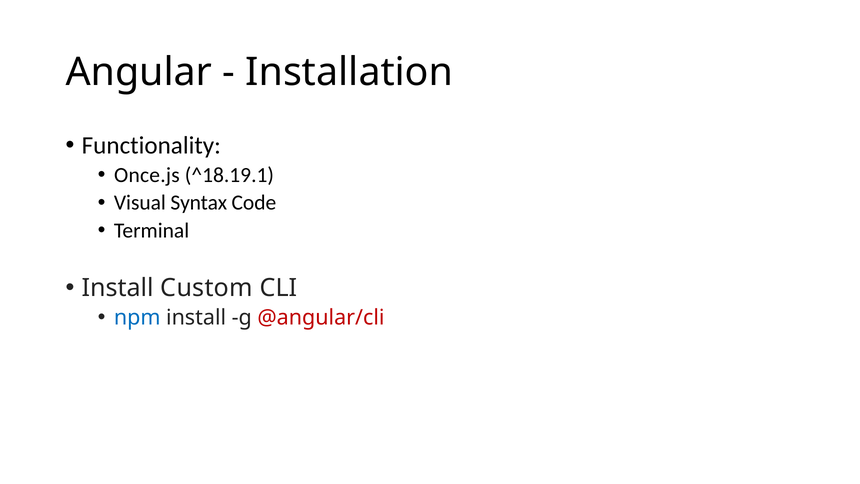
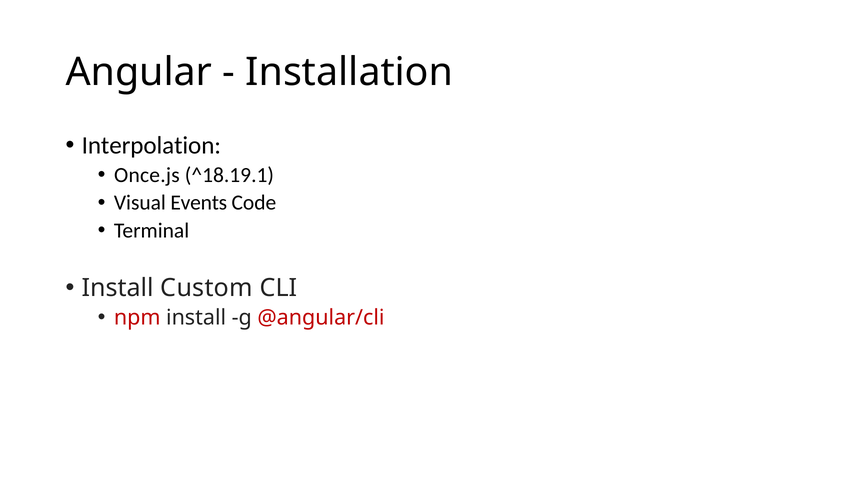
Functionality: Functionality -> Interpolation (151, 145)
Syntax: Syntax -> Events (199, 203)
npm colour: blue -> red (137, 317)
